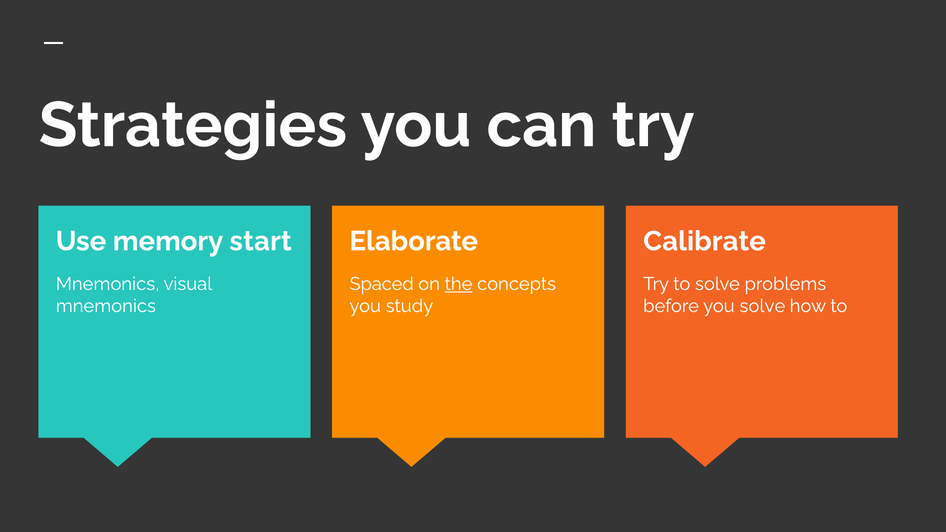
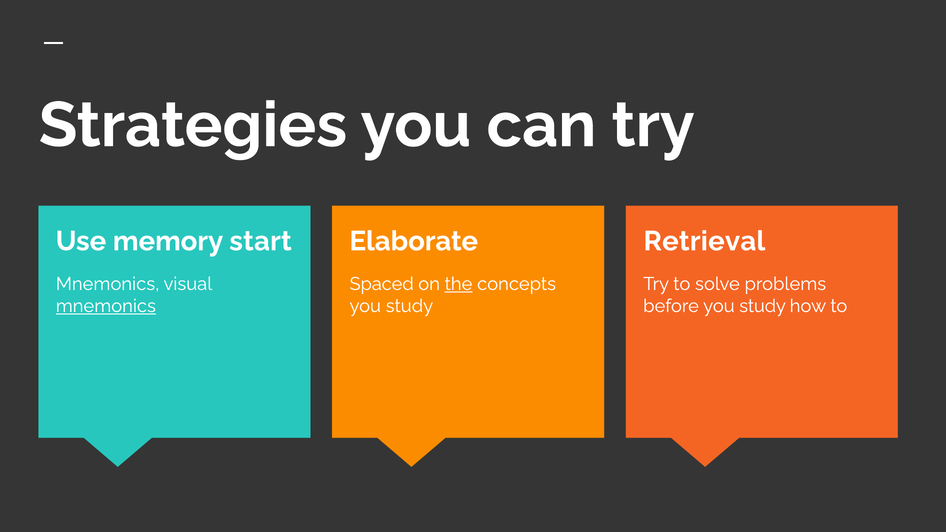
Calibrate: Calibrate -> Retrieval (704, 241)
mnemonics underline: none -> present (106, 306)
before you solve: solve -> study (763, 306)
